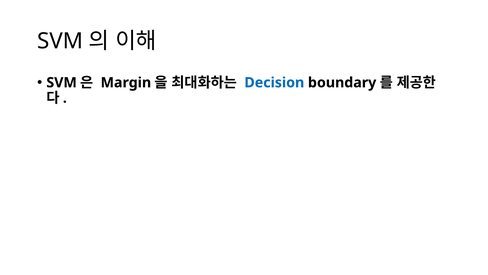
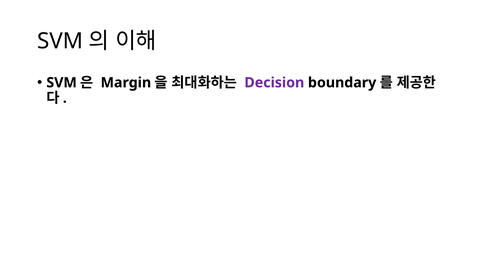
Decision colour: blue -> purple (274, 82)
